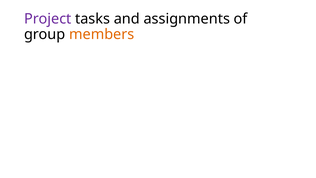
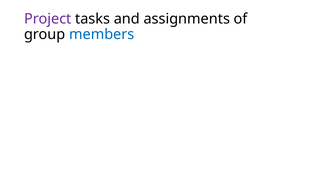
members colour: orange -> blue (102, 34)
